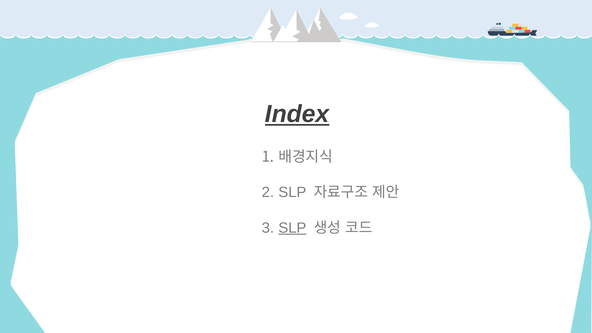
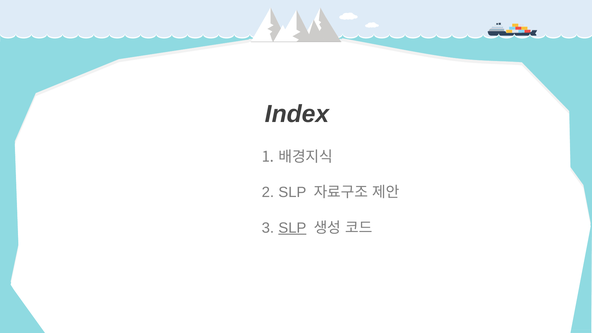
Index underline: present -> none (297, 114)
